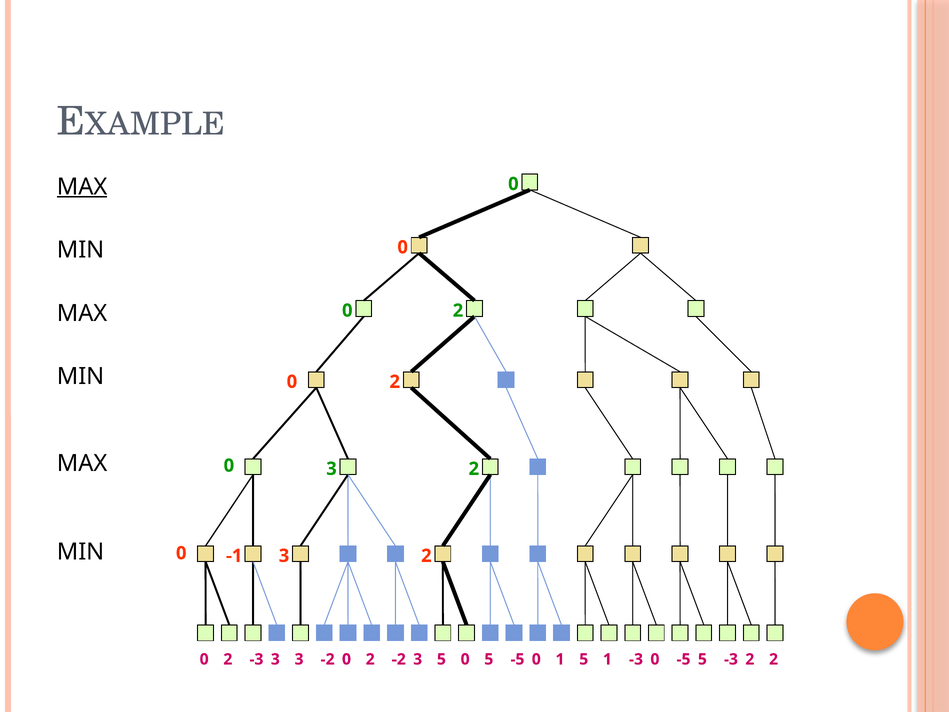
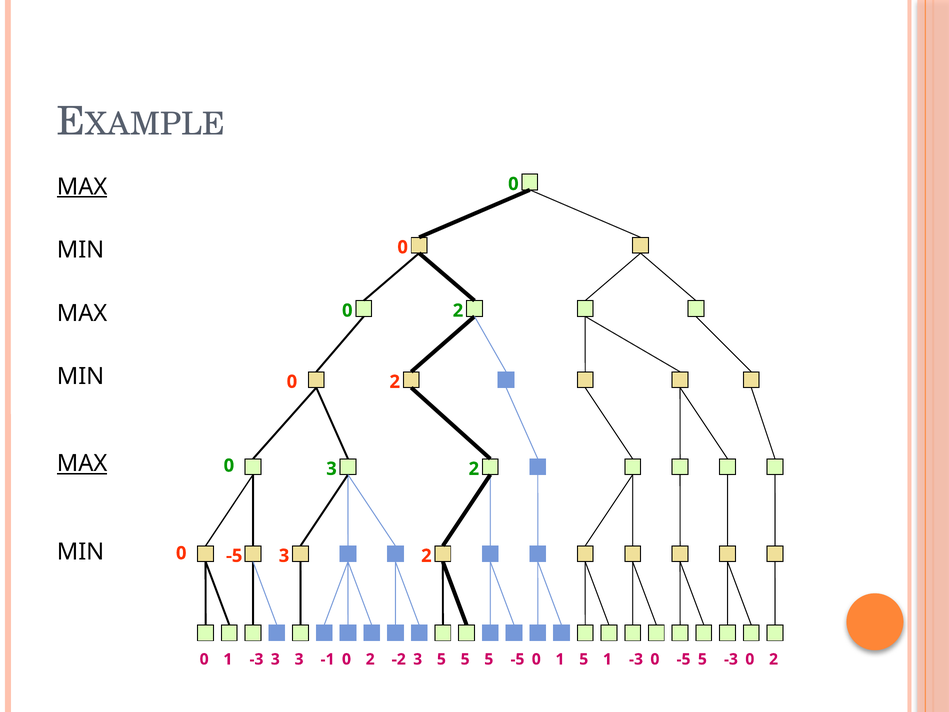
MAX underline: none -> present (82, 463)
0 -1: -1 -> -5 (234, 556)
2: 2 -> 1 (228, 659)
-2: -2 -> -1 (328, 659)
0: 0 -> 5 (465, 659)
2: 2 -> 0 (750, 659)
